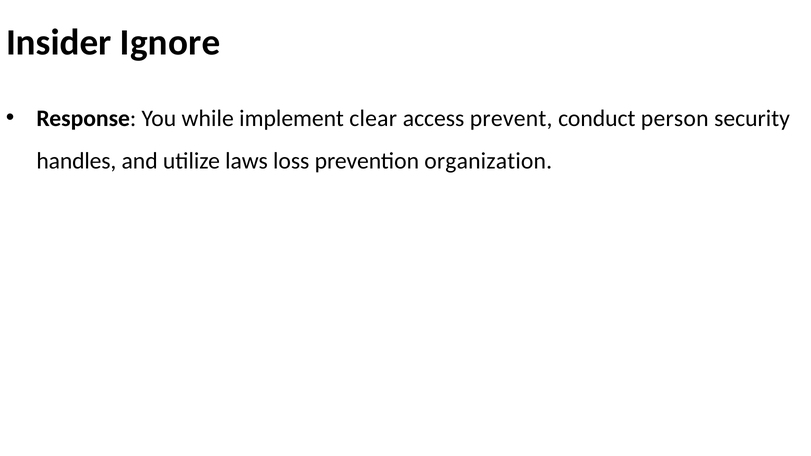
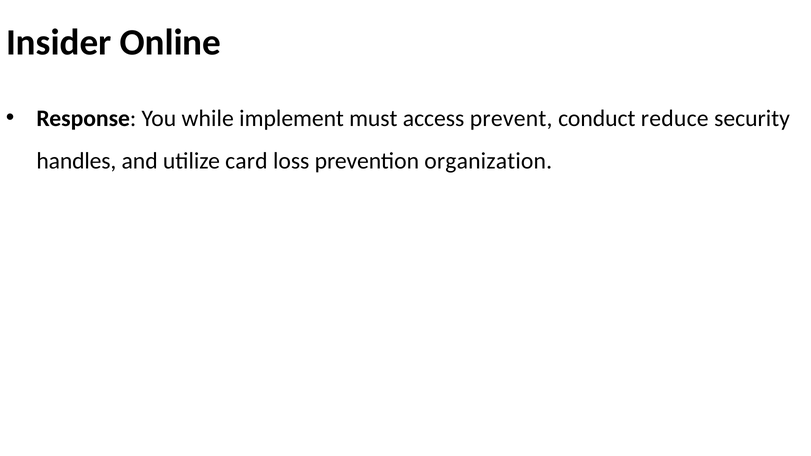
Ignore: Ignore -> Online (170, 42)
clear: clear -> must (373, 118)
person: person -> reduce (675, 118)
laws: laws -> card (246, 161)
